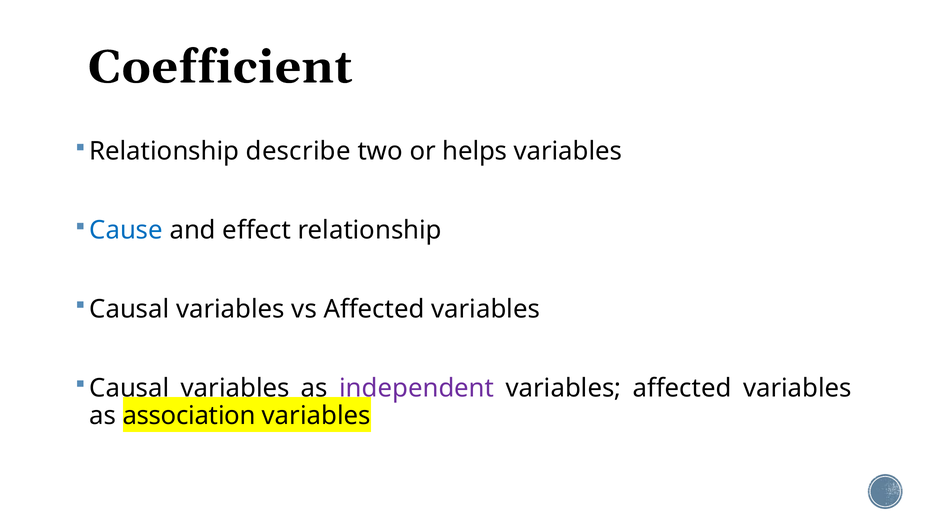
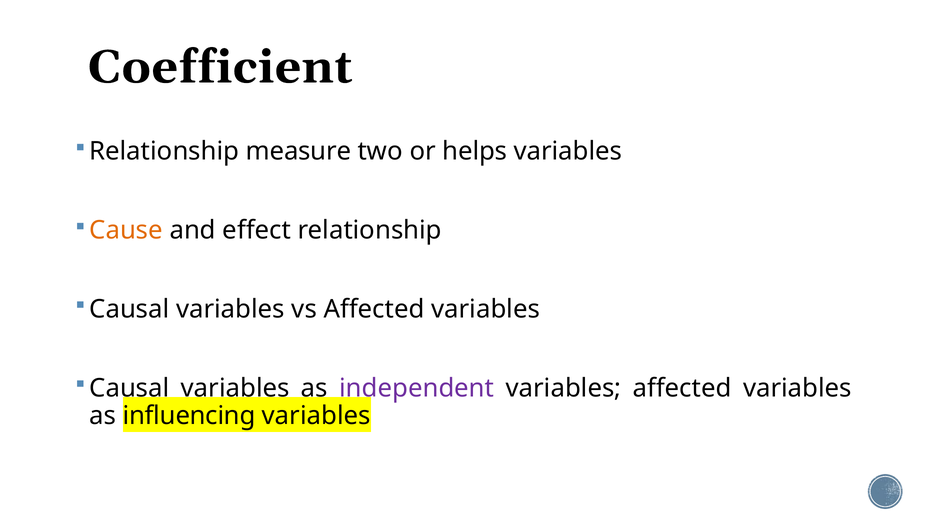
describe: describe -> measure (299, 151)
Cause colour: blue -> orange (126, 230)
association: association -> influencing (189, 416)
